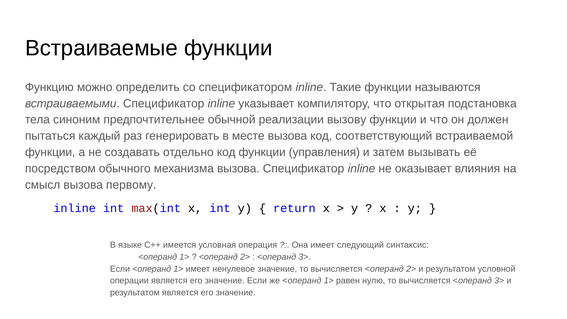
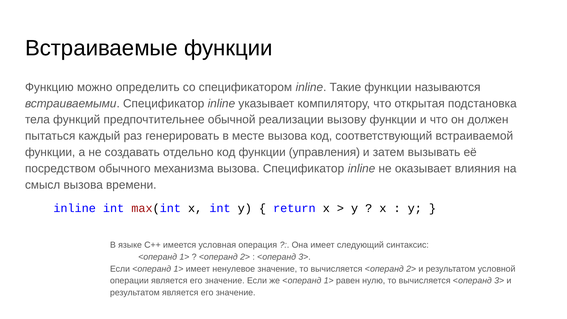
синоним: синоним -> функций (77, 120)
первому: первому -> времени (131, 185)
